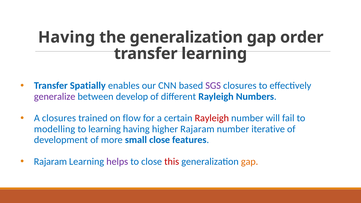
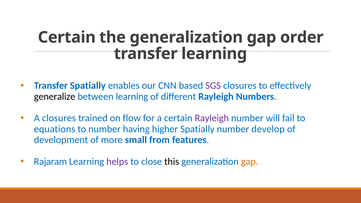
Having: Having -> Certain (67, 37)
generalize colour: purple -> black (55, 96)
between develop: develop -> learning (132, 96)
Rayleigh colour: red -> purple (212, 118)
modelling: modelling -> equations (55, 129)
to learning: learning -> number (105, 129)
higher Rajaram: Rajaram -> Spatially (197, 129)
iterative: iterative -> develop (268, 129)
small close: close -> from (160, 140)
this colour: red -> black (172, 162)
